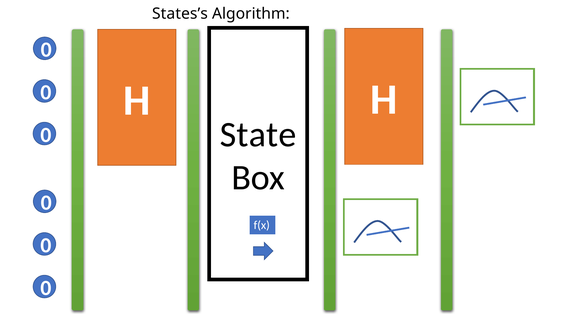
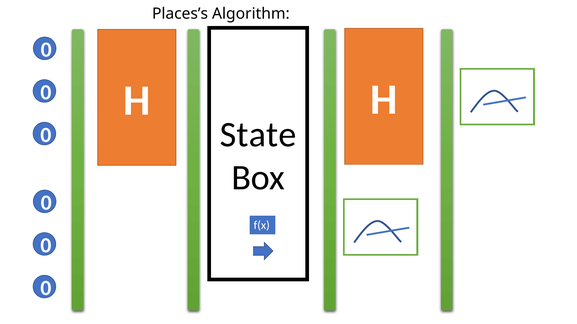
States’s: States’s -> Places’s (180, 14)
